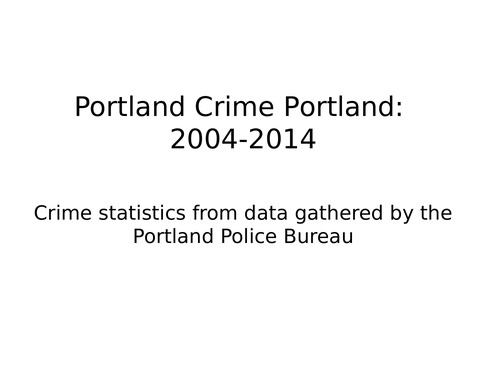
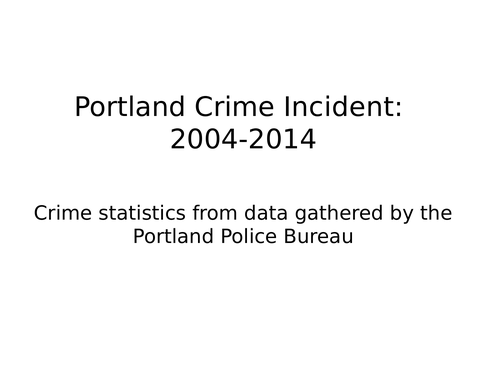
Crime Portland: Portland -> Incident (343, 107)
